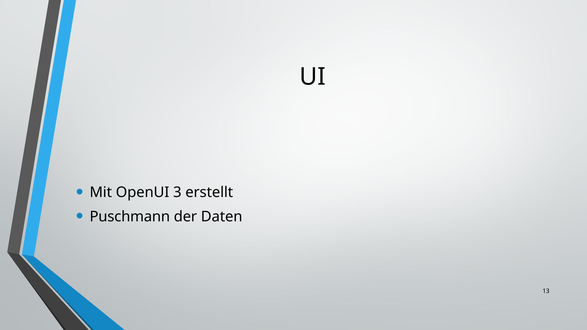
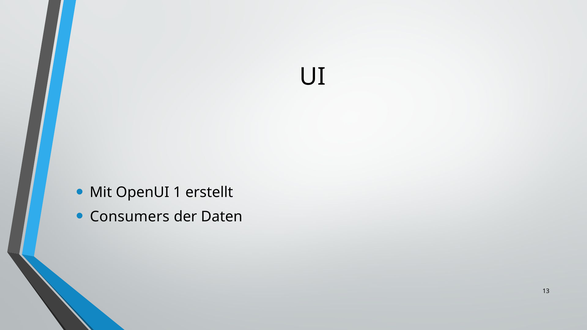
3: 3 -> 1 (177, 193)
Puschmann: Puschmann -> Consumers (130, 217)
